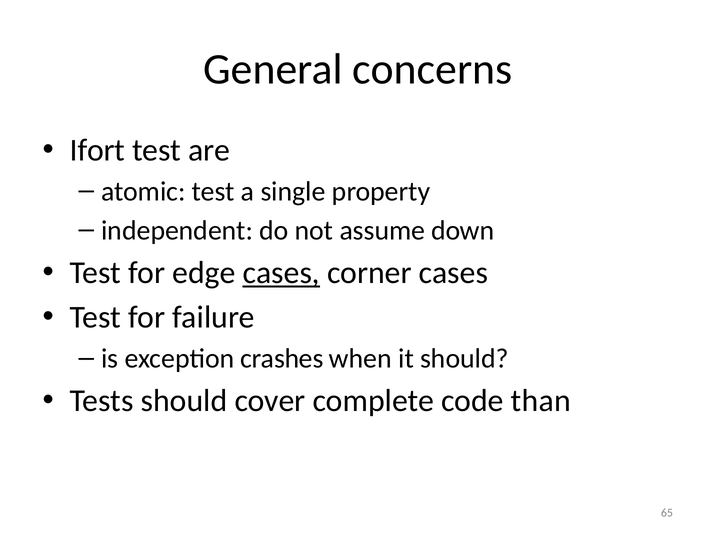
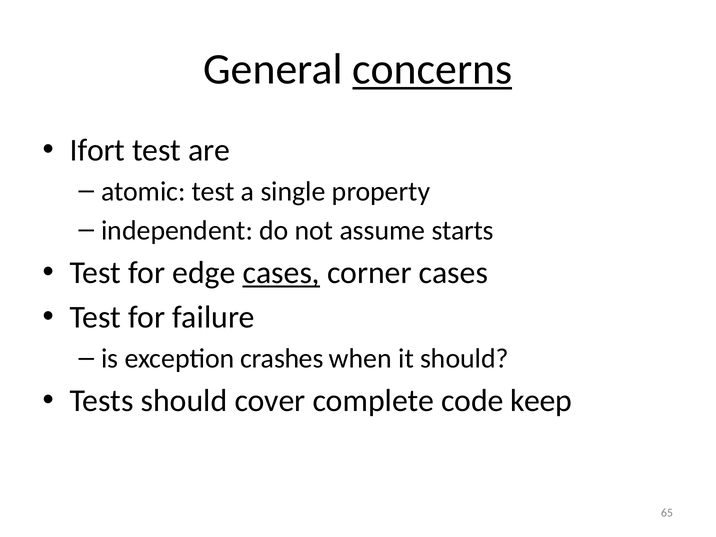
concerns underline: none -> present (432, 69)
down: down -> starts (463, 230)
than: than -> keep (541, 401)
